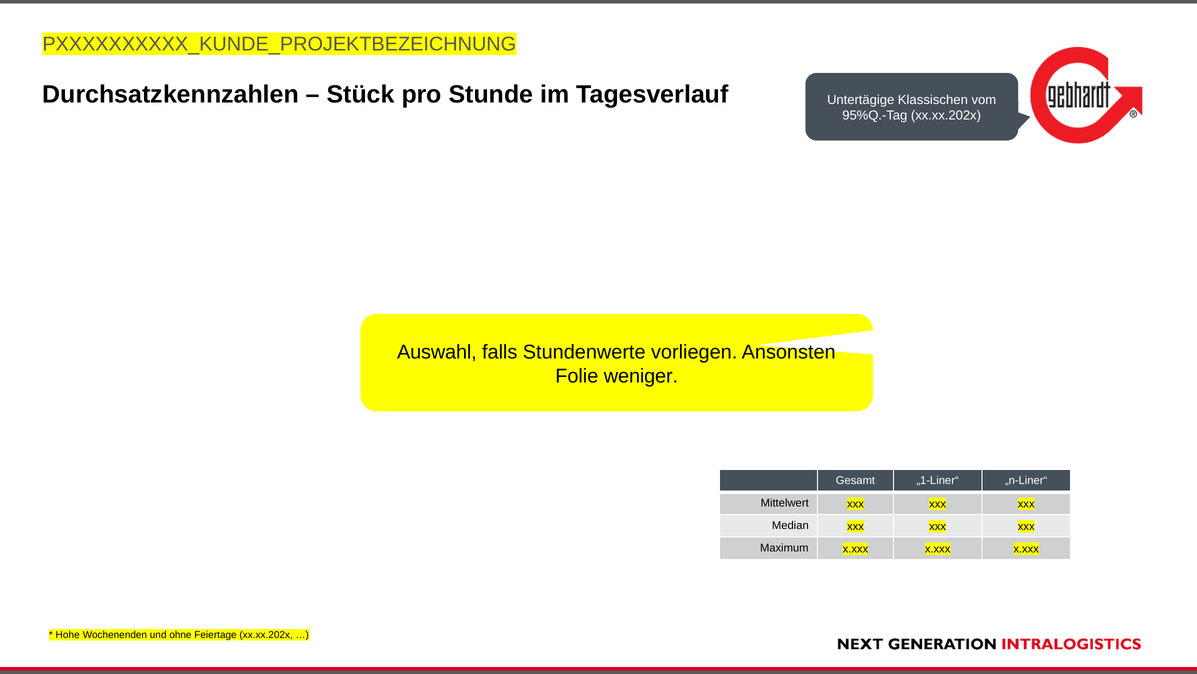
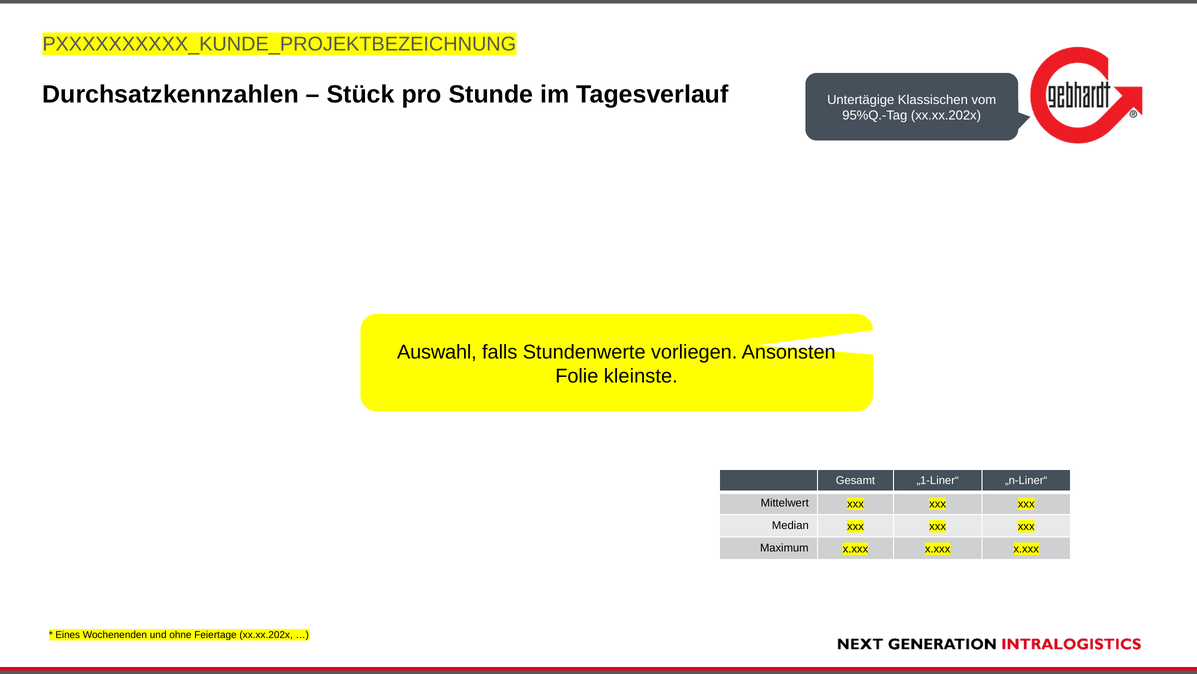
weniger: weniger -> kleinste (641, 376)
Hohe: Hohe -> Eines (68, 634)
